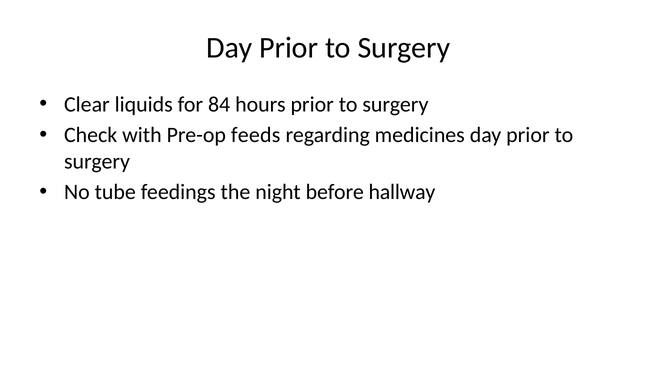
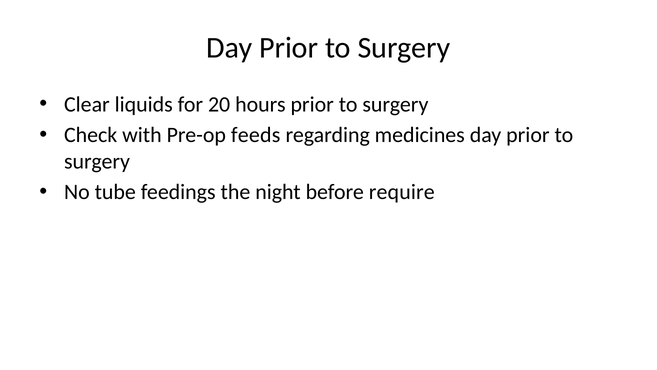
84: 84 -> 20 (219, 104)
hallway: hallway -> require (402, 192)
